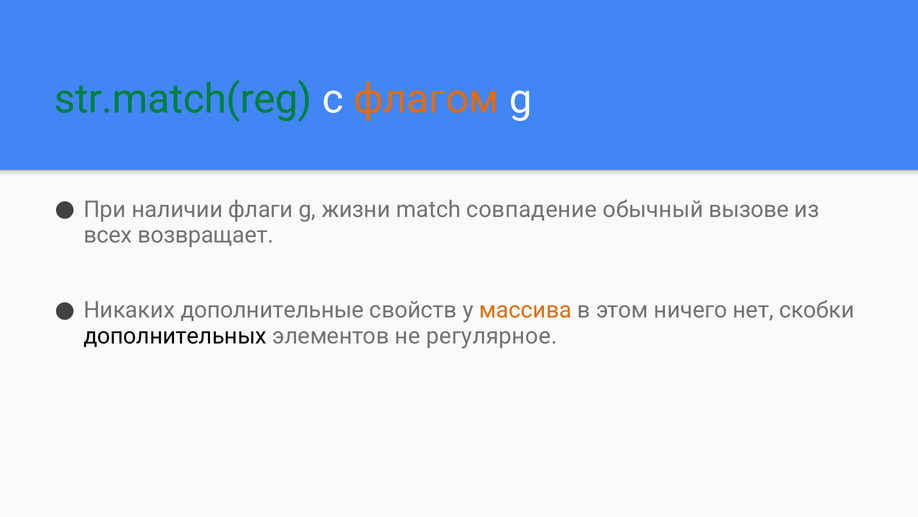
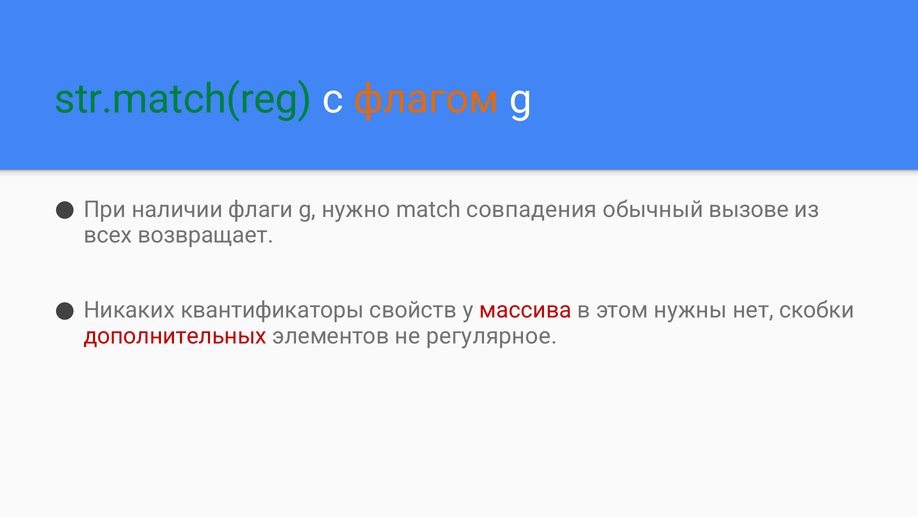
жизни: жизни -> нужно (356, 209)
совпадение: совпадение -> совпадения (532, 209)
дополнительные: дополнительные -> квантификаторы (272, 310)
массива colour: orange -> red (525, 310)
ничего: ничего -> нужны (690, 310)
дополнительных colour: black -> red (175, 336)
